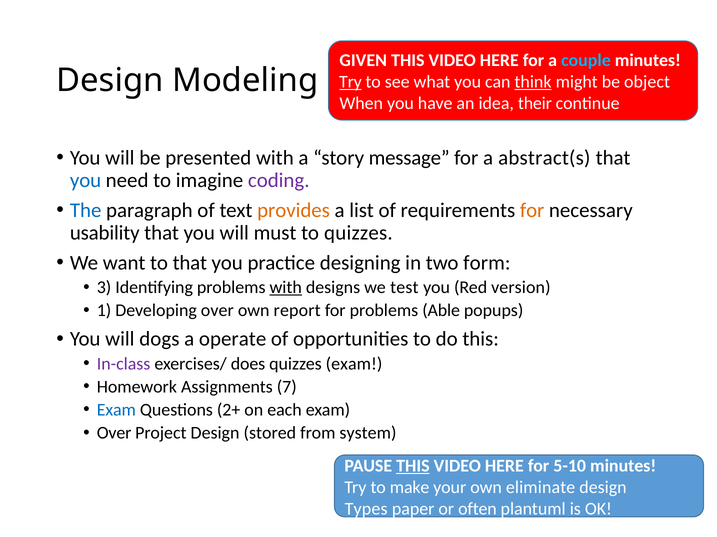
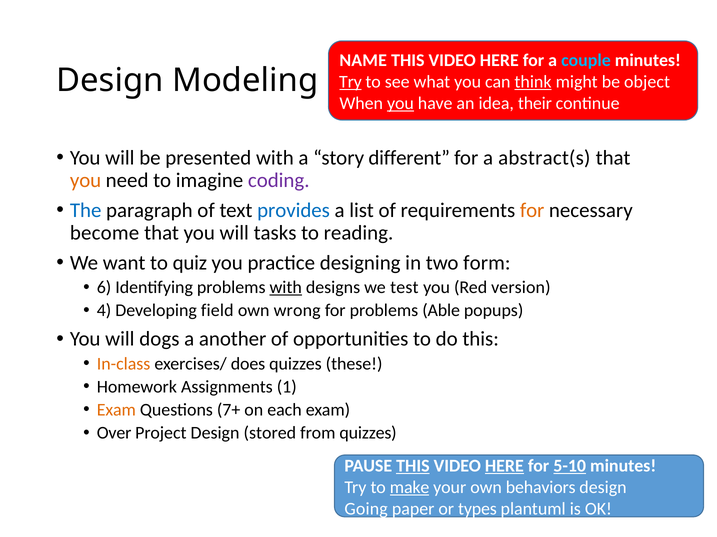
GIVEN: GIVEN -> NAME (363, 60)
you underline: none -> present (400, 103)
message: message -> different (409, 158)
you colour: blue -> orange (86, 180)
provides colour: orange -> blue (294, 211)
usability: usability -> become (105, 233)
must: must -> tasks (275, 233)
to quizzes: quizzes -> reading (359, 233)
to that: that -> quiz (190, 263)
3: 3 -> 6 (104, 288)
1: 1 -> 4 (104, 311)
Developing over: over -> field (217, 311)
report: report -> wrong (297, 311)
operate: operate -> another (233, 339)
In-class colour: purple -> orange (124, 364)
quizzes exam: exam -> these (354, 364)
7: 7 -> 1 (287, 387)
Exam colour: blue -> orange (116, 410)
2+: 2+ -> 7+ (229, 410)
from system: system -> quizzes (368, 433)
HERE underline: none -> present (504, 466)
5-10 underline: none -> present (570, 466)
make underline: none -> present (410, 488)
eliminate: eliminate -> behaviors (541, 488)
Types: Types -> Going (366, 509)
often: often -> types (477, 509)
